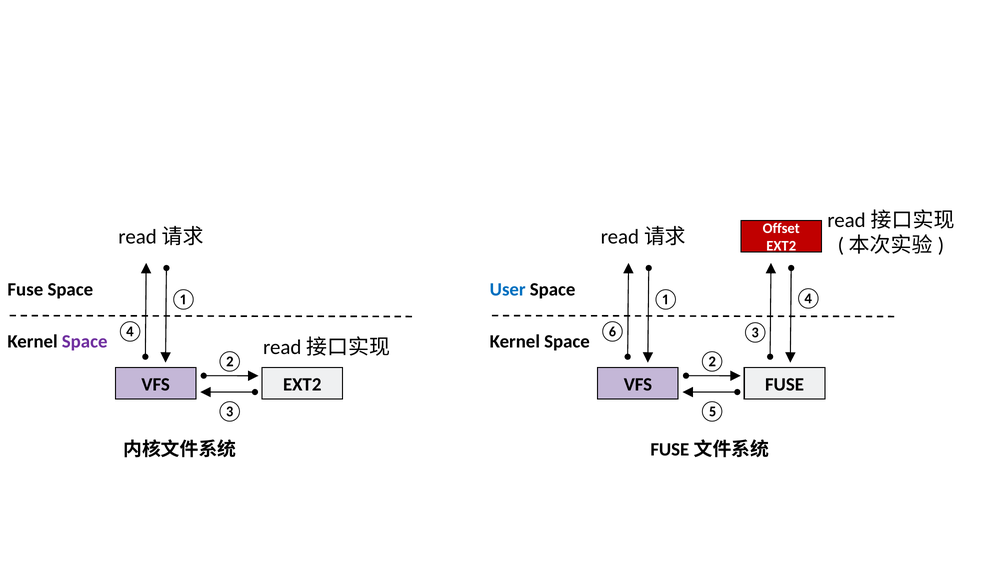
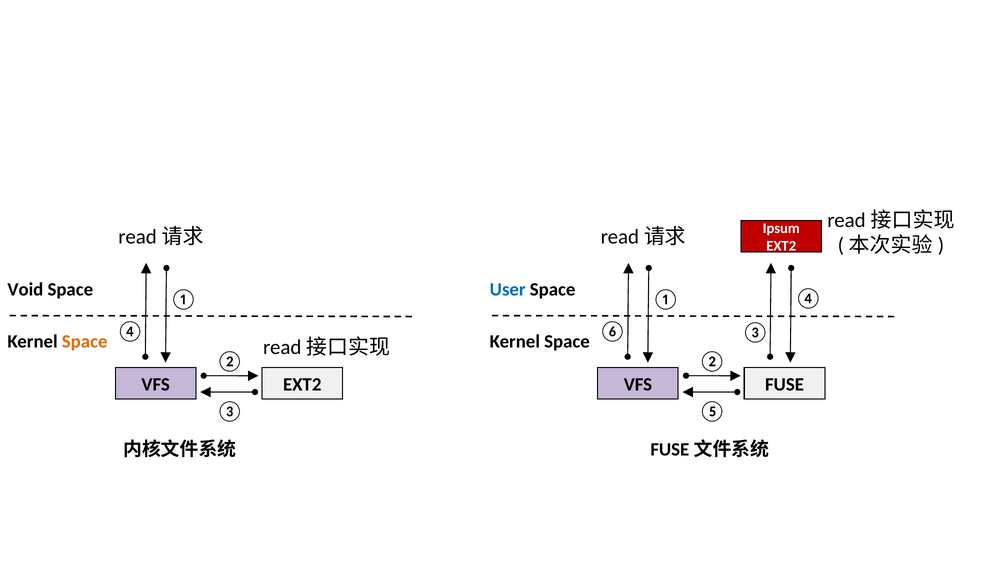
Offset: Offset -> Ipsum (781, 228)
Fuse: Fuse -> Void (25, 289)
Space colour: purple -> orange (85, 341)
